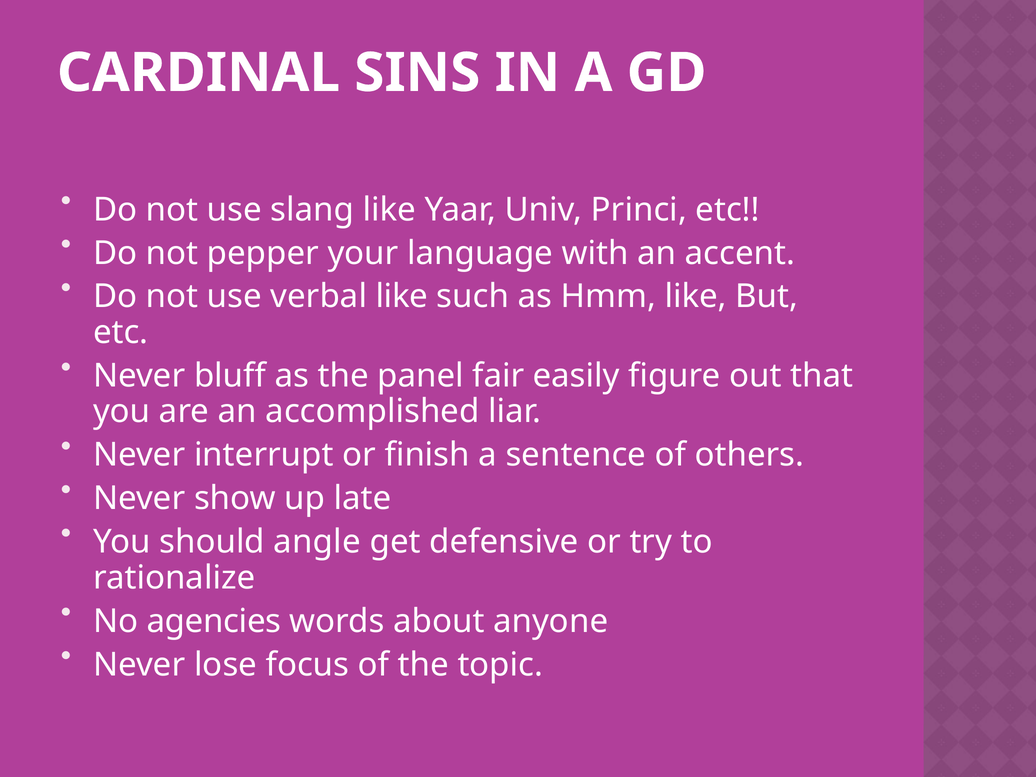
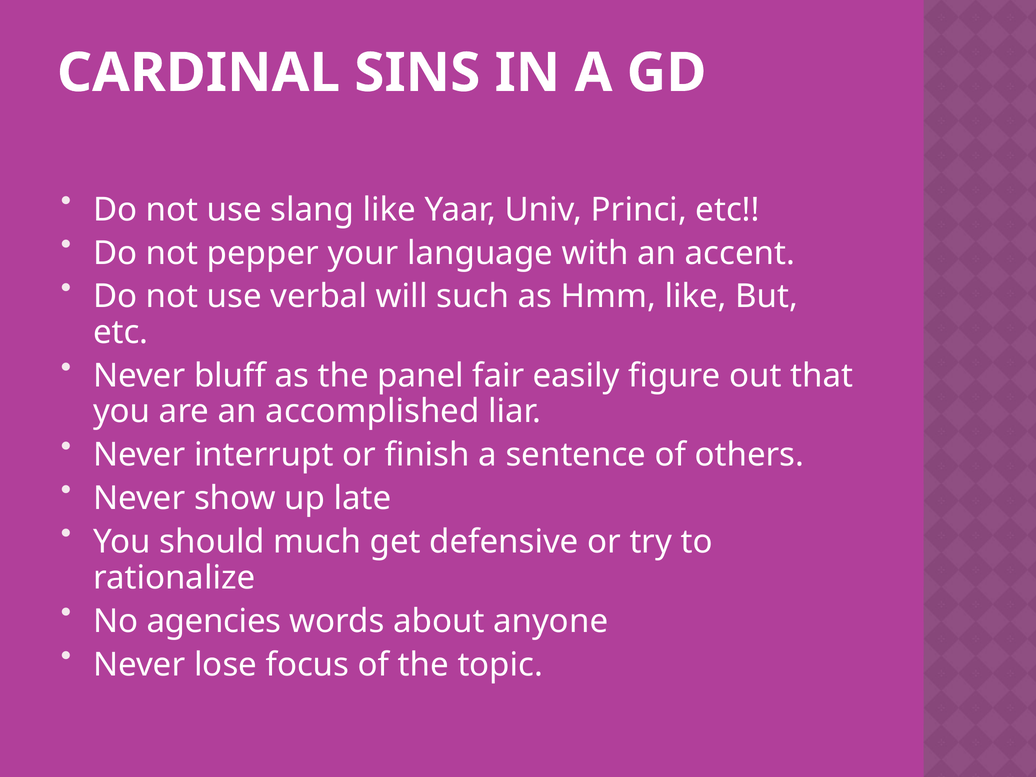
verbal like: like -> will (402, 297)
angle: angle -> much (317, 542)
